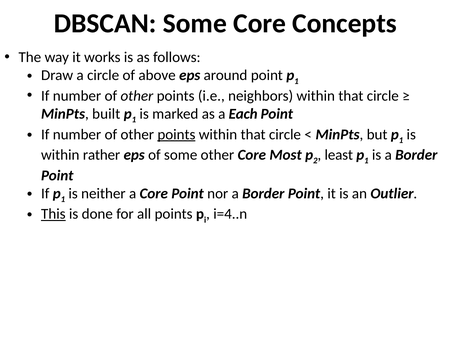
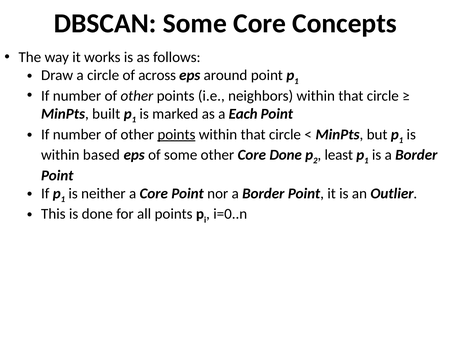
above: above -> across (157, 75)
rather: rather -> based (101, 155)
Core Most: Most -> Done (286, 155)
This underline: present -> none (53, 214)
i=4..n: i=4..n -> i=0..n (230, 214)
